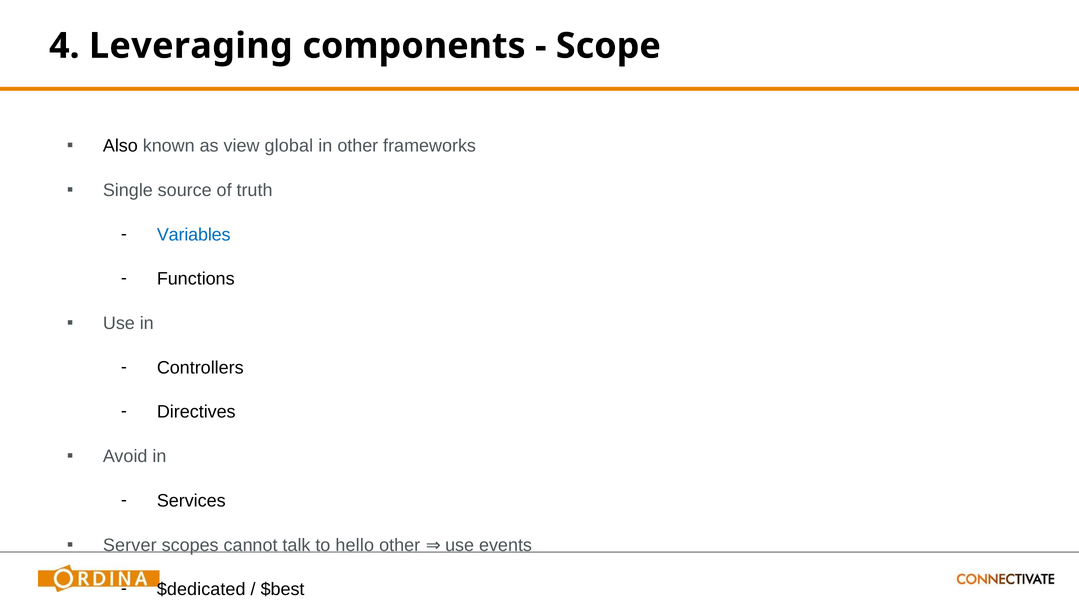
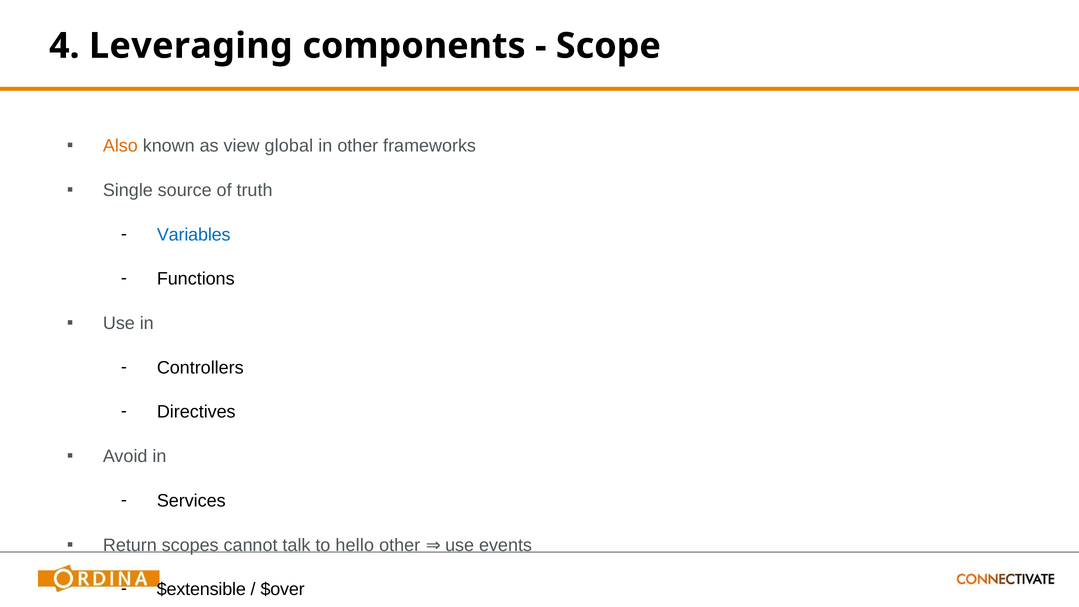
Also colour: black -> orange (120, 146)
Server: Server -> Return (130, 545)
$dedicated: $dedicated -> $extensible (201, 589)
$best: $best -> $over (283, 589)
